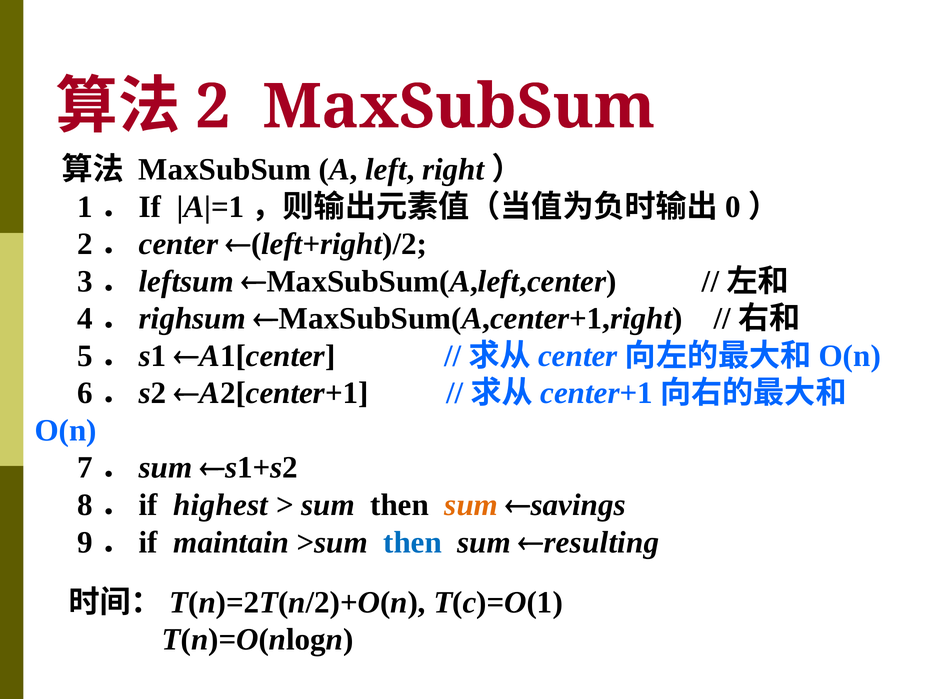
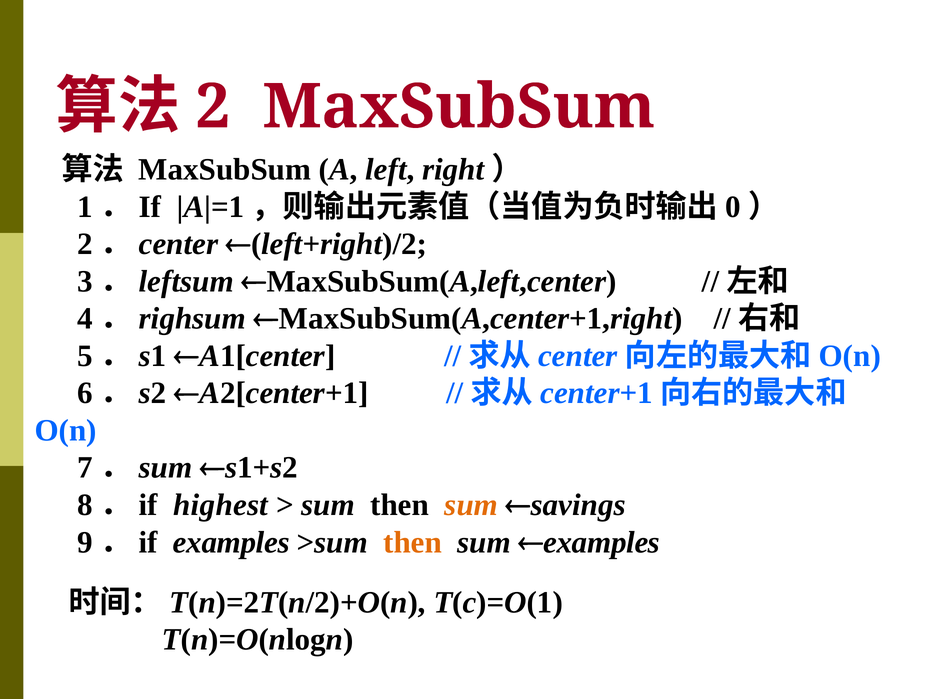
9．if maintain: maintain -> examples (231, 542)
then colour: blue -> orange (413, 542)
resulting: resulting -> examples (602, 542)
